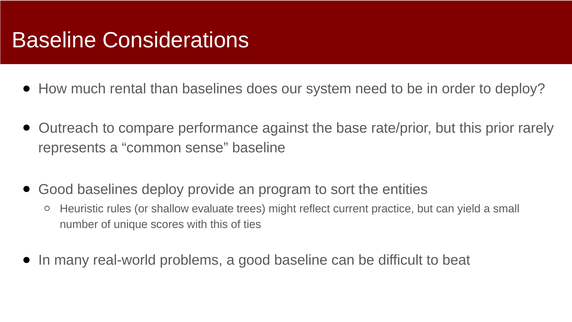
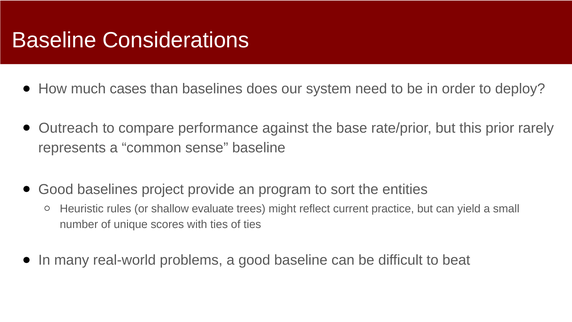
rental: rental -> cases (128, 89)
baselines deploy: deploy -> project (163, 189)
with this: this -> ties (219, 224)
